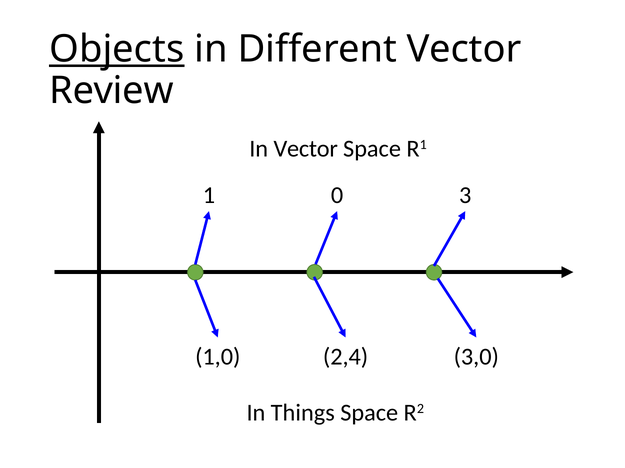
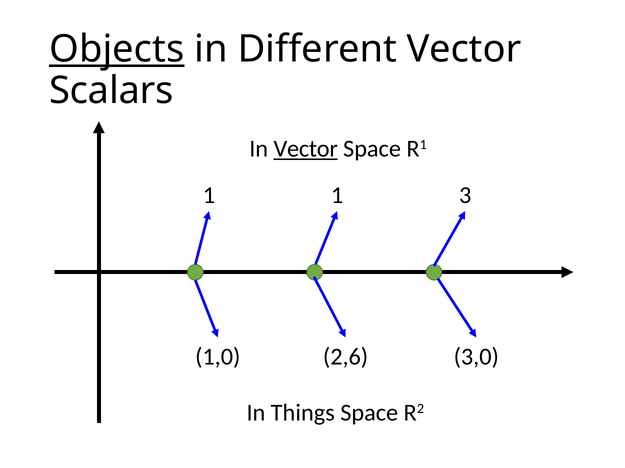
Review: Review -> Scalars (111, 91)
Vector underline: none -> present (306, 149)
1 0: 0 -> 1 (337, 196)
2,4: 2,4 -> 2,6 (346, 357)
